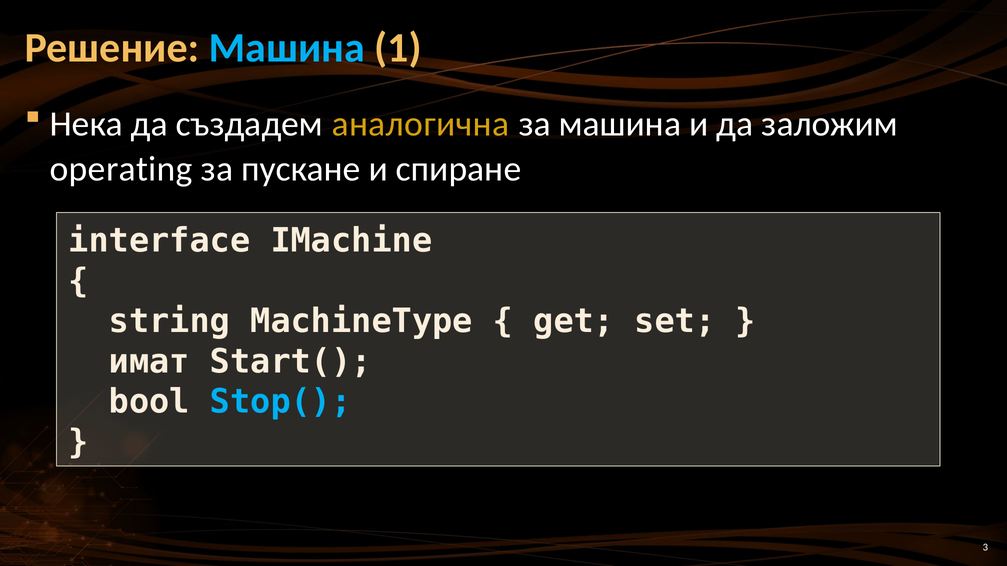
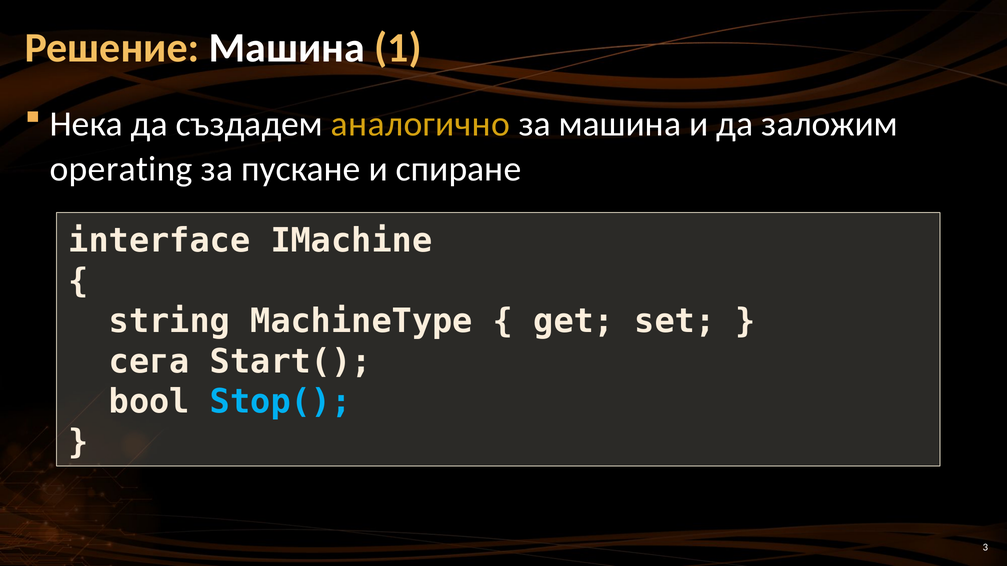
Машина colour: light blue -> white (287, 48)
аналогична: аналогична -> аналогично (420, 124)
имат: имат -> сега (149, 362)
